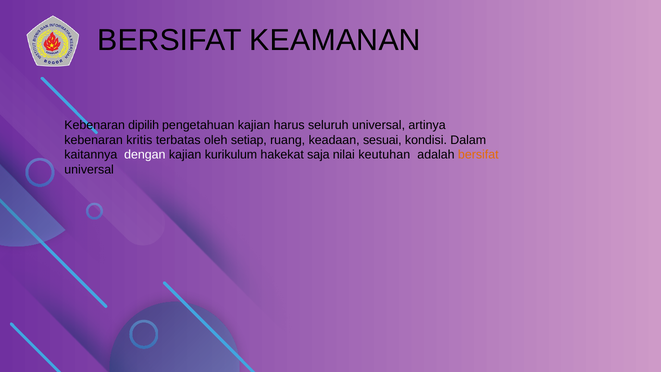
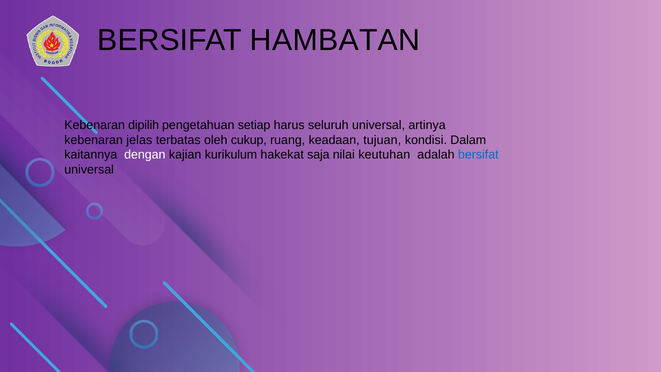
KEAMANAN: KEAMANAN -> HAMBATAN (335, 40)
pengetahuan kajian: kajian -> setiap (254, 125)
kritis: kritis -> jelas (139, 140)
setiap: setiap -> cukup (249, 140)
sesuai: sesuai -> tujuan (382, 140)
bersifat colour: orange -> blue (478, 155)
